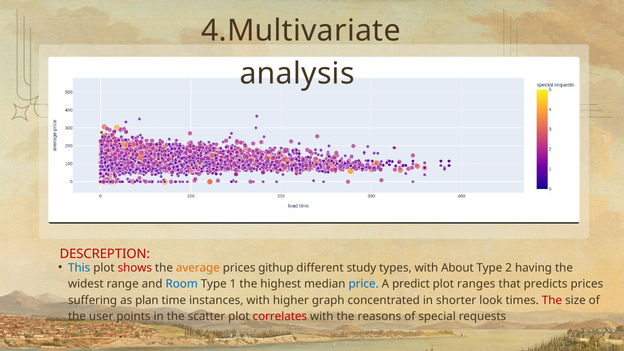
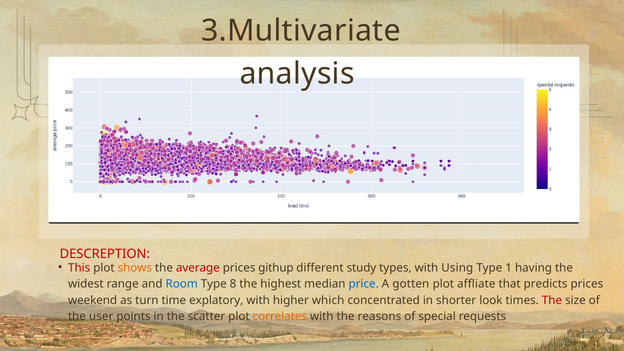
4.Multivariate: 4.Multivariate -> 3.Multivariate (301, 31)
This colour: blue -> red (79, 268)
shows colour: red -> orange (135, 268)
average colour: orange -> red (198, 268)
About: About -> Using (457, 268)
2: 2 -> 1 (509, 268)
1: 1 -> 8 (233, 284)
predict: predict -> gotten (411, 284)
ranges: ranges -> affliate (476, 284)
suffering: suffering -> weekend (93, 300)
plan: plan -> turn (147, 300)
instances: instances -> explatory (216, 300)
graph: graph -> which (328, 300)
correlates colour: red -> orange (280, 317)
